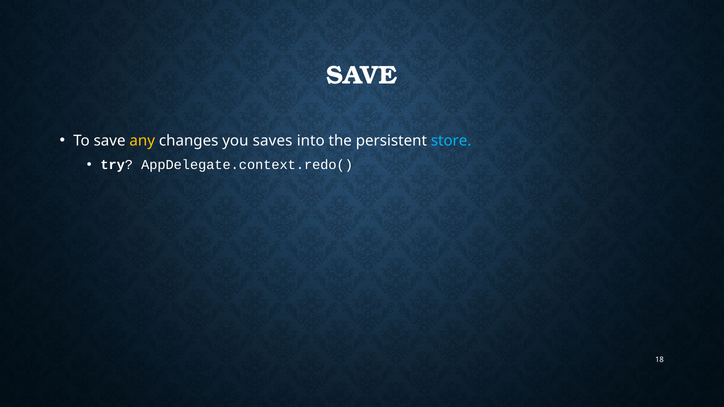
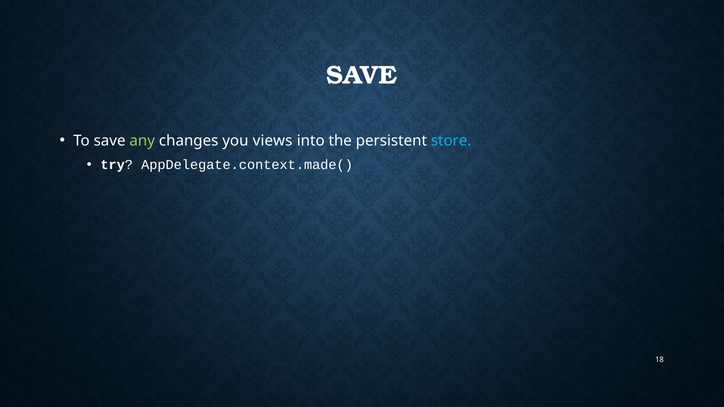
any colour: yellow -> light green (142, 141)
saves: saves -> views (273, 141)
AppDelegate.context.redo(: AppDelegate.context.redo( -> AppDelegate.context.made( (247, 165)
